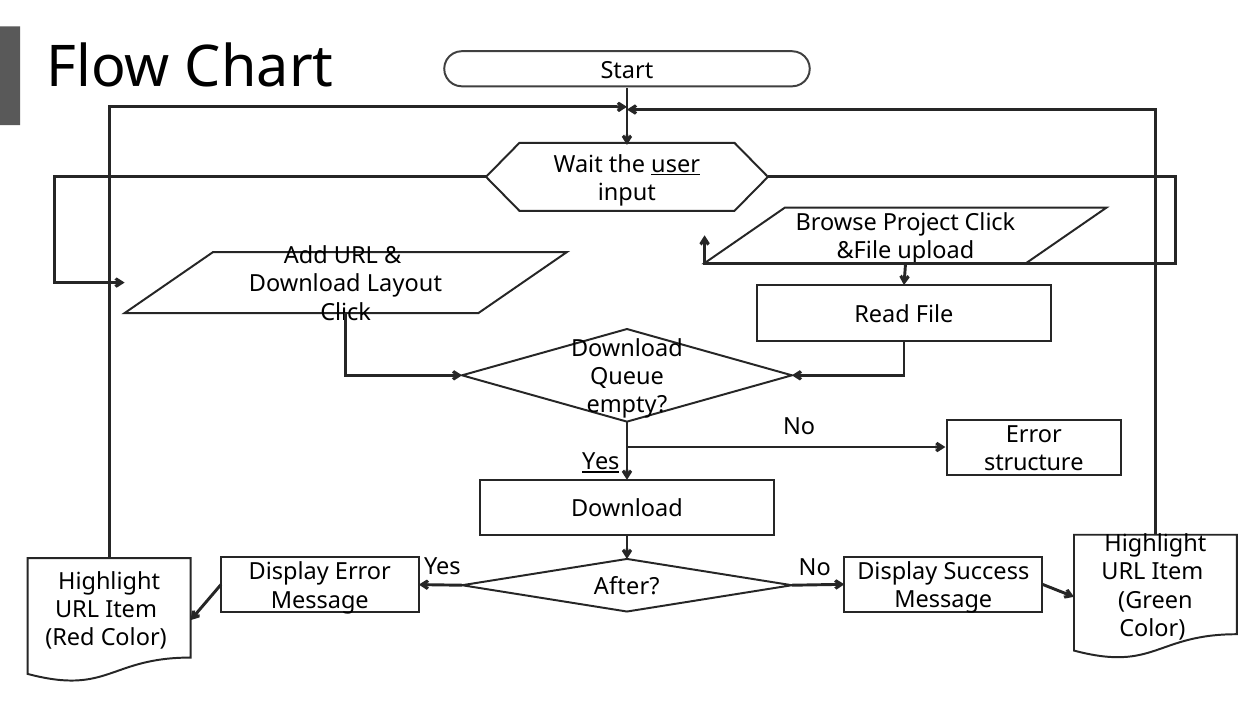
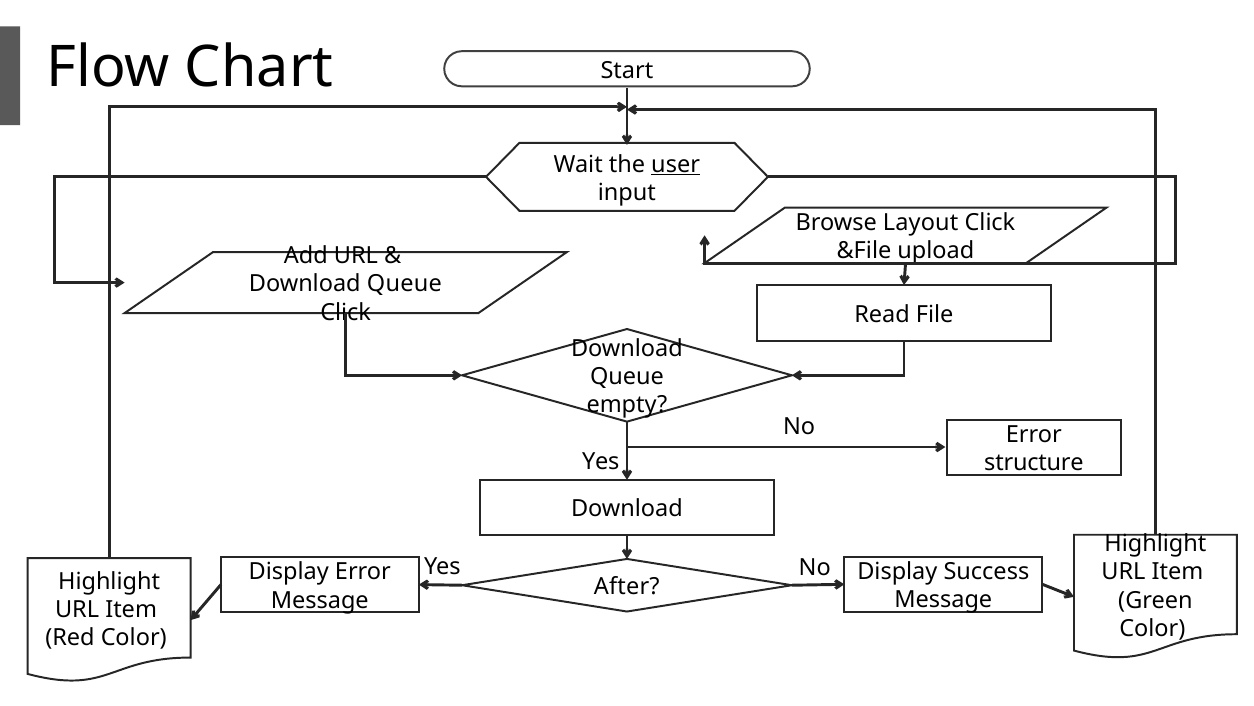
Project: Project -> Layout (921, 223)
Layout: Layout -> Queue (404, 284)
Yes underline: present -> none (601, 462)
